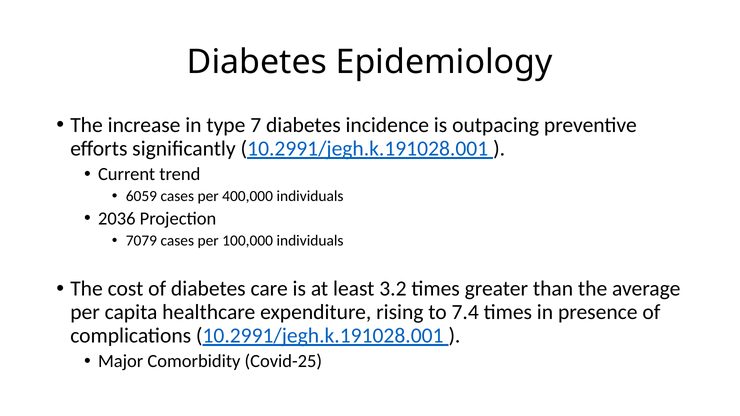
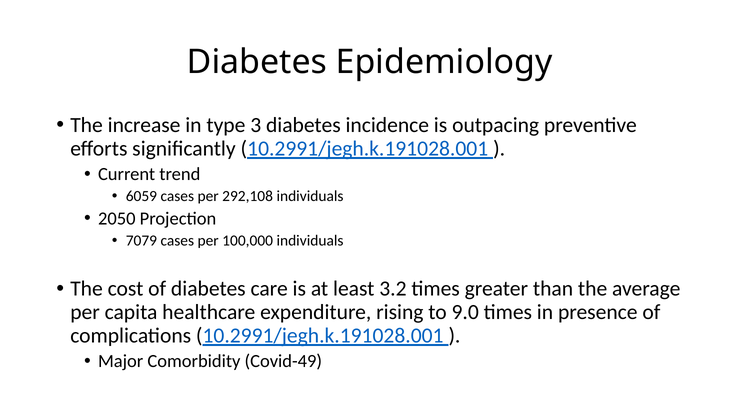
7: 7 -> 3 (256, 125)
400,000: 400,000 -> 292,108 (248, 196)
2036: 2036 -> 2050 (117, 219)
7.4: 7.4 -> 9.0 (465, 312)
Covid-25: Covid-25 -> Covid-49 (283, 361)
